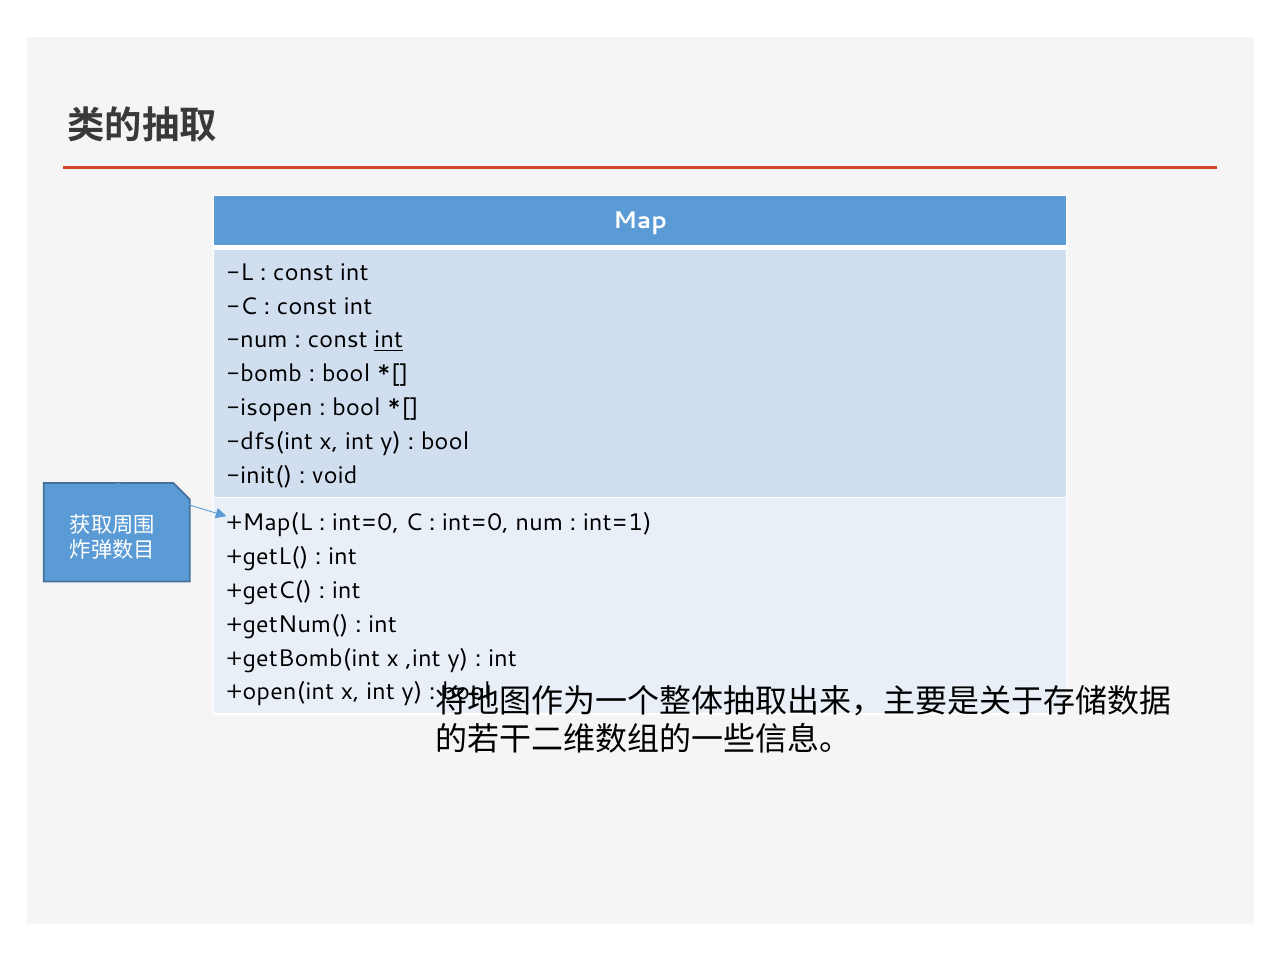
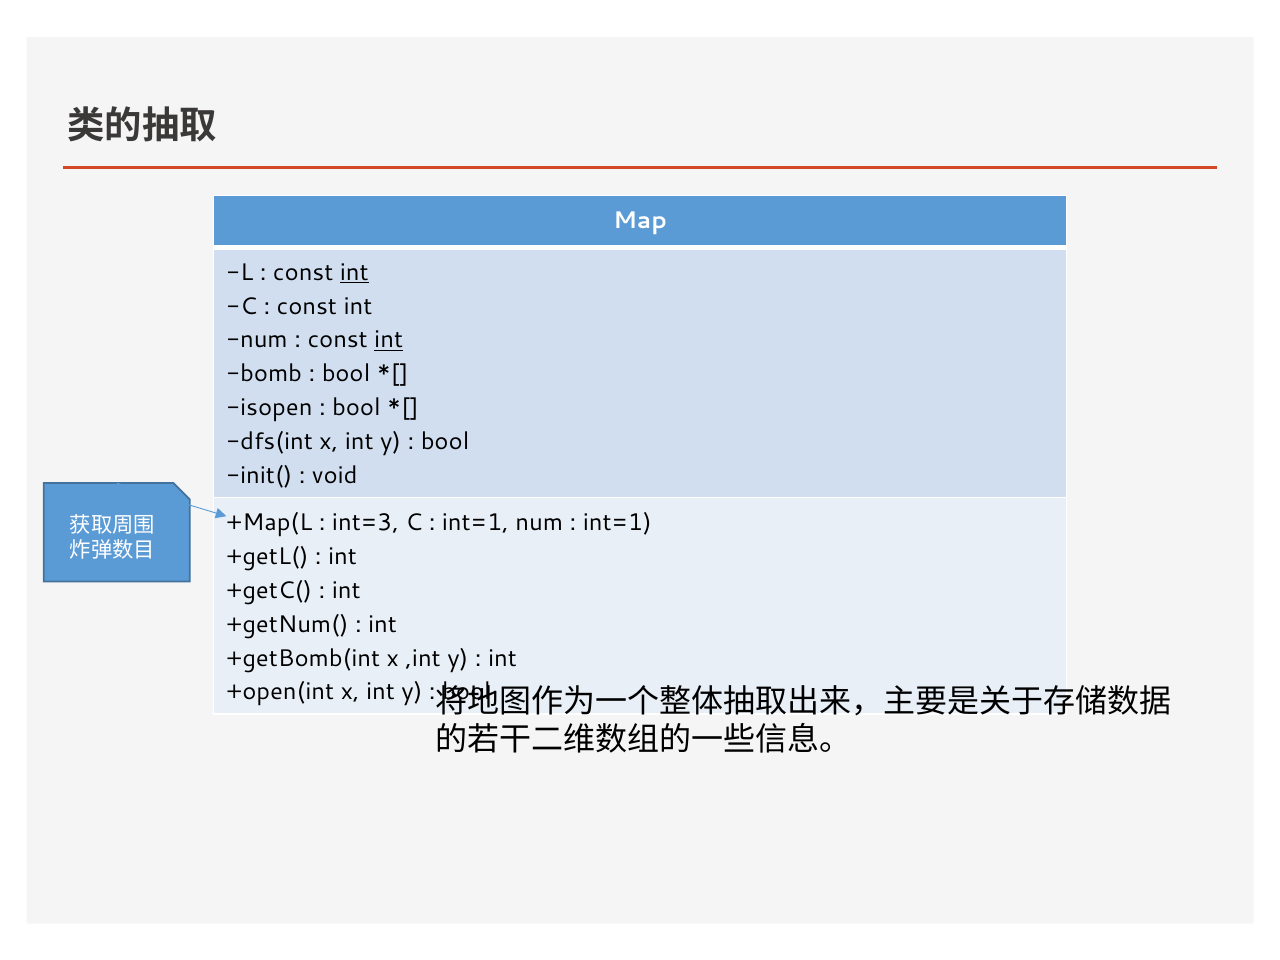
int underline: none -> present (354, 272)
int=0: int=0 -> int=3 (365, 522)
int=0: int=0 -> int=1 (475, 522)
